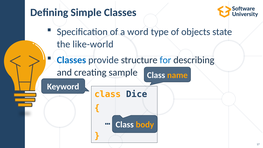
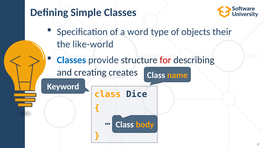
state: state -> their (222, 32)
for colour: blue -> red (165, 60)
sample: sample -> creates (123, 72)
